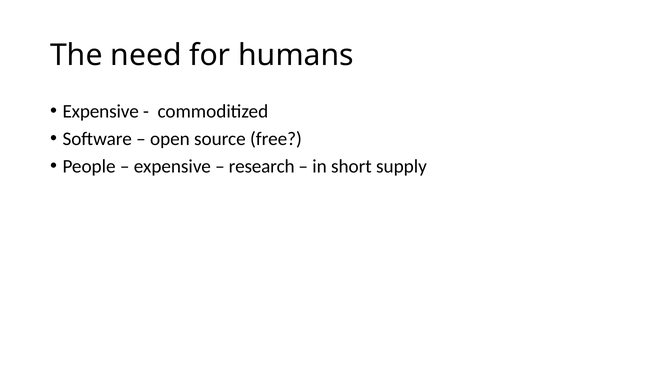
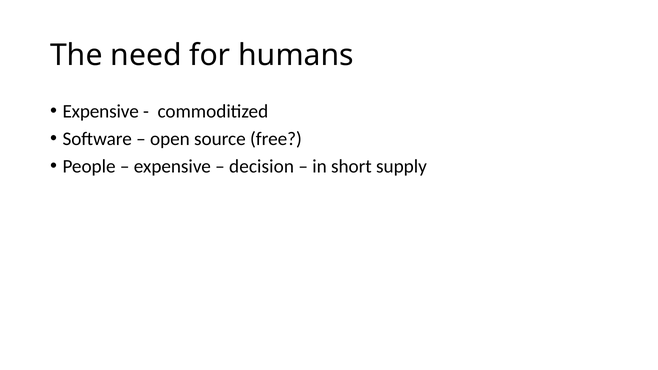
research: research -> decision (262, 166)
